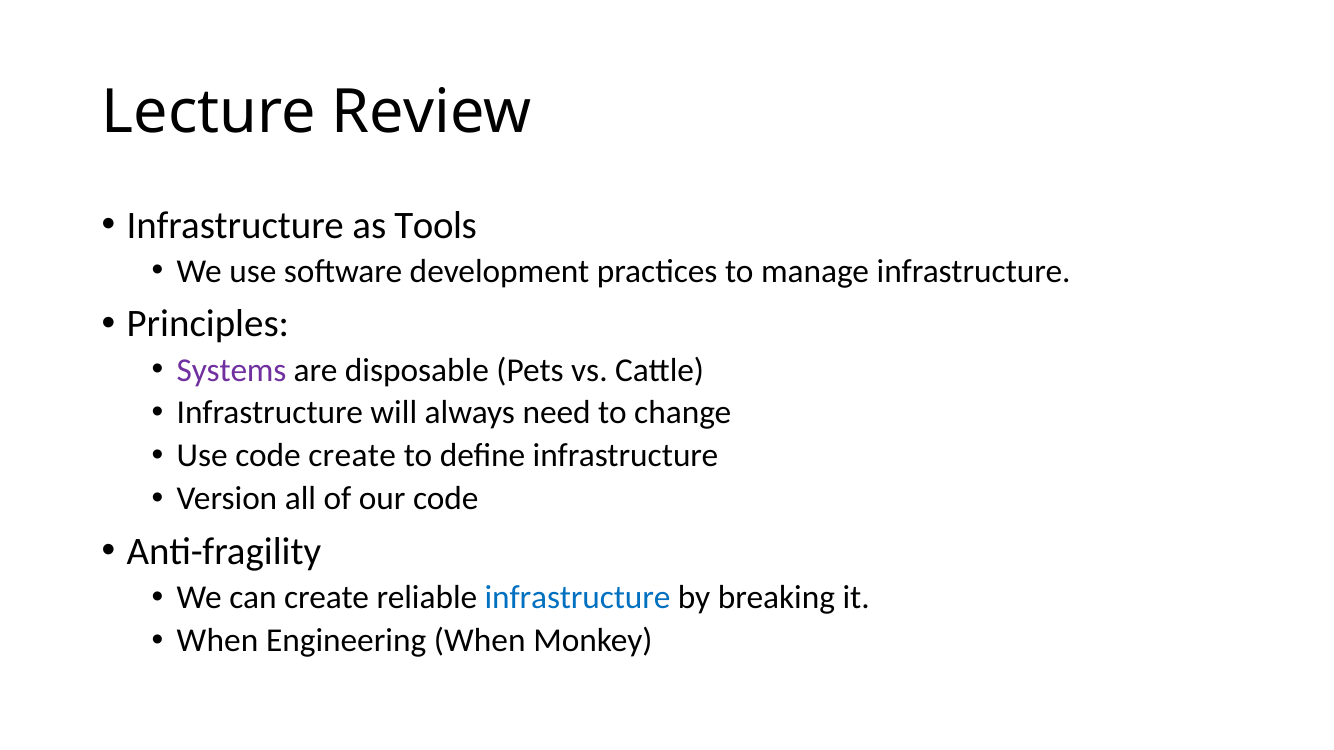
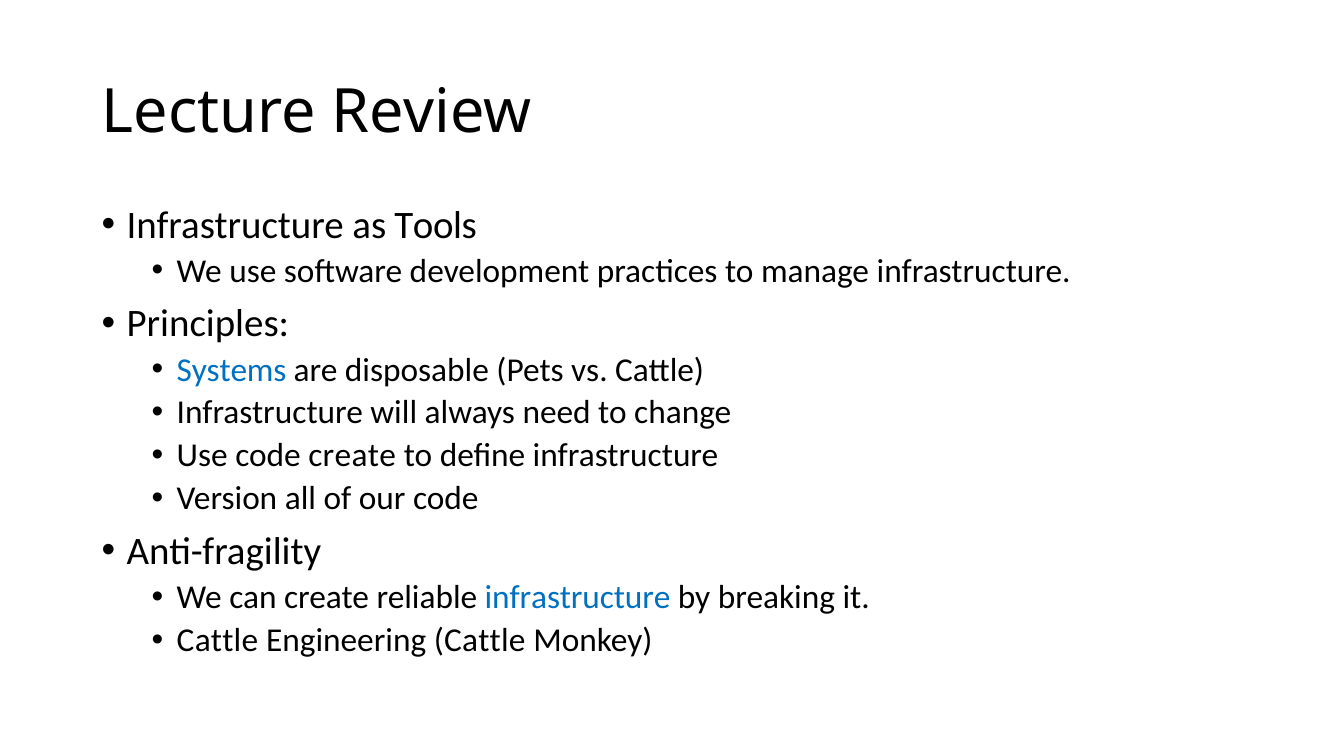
Systems colour: purple -> blue (232, 370)
When: When -> Cattle (217, 641)
Engineering When: When -> Cattle (480, 641)
